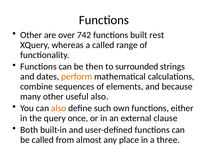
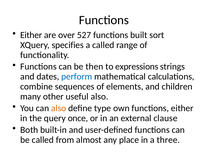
Other: Other -> Either (31, 35)
742: 742 -> 527 (84, 35)
rest: rest -> sort (157, 35)
whereas: whereas -> specifies (68, 45)
surrounded: surrounded -> expressions (137, 67)
perform colour: orange -> blue (77, 77)
because: because -> children (177, 87)
such: such -> type (103, 108)
